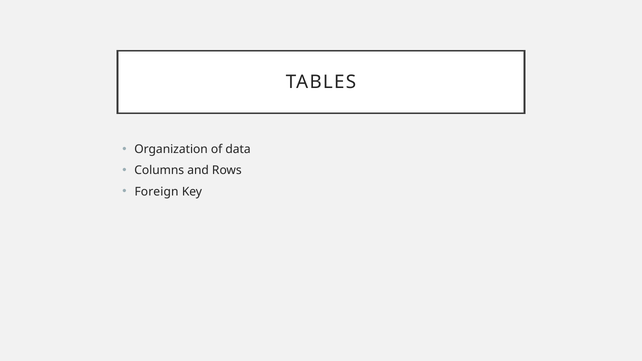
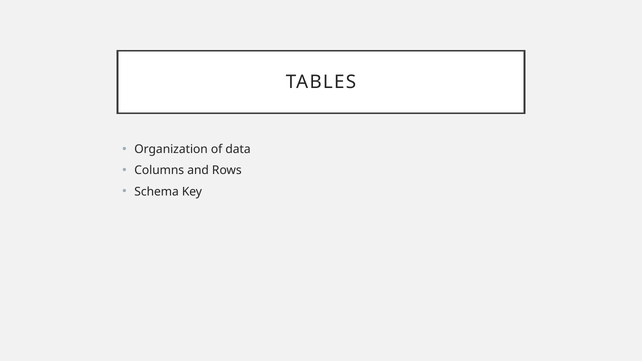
Foreign: Foreign -> Schema (157, 192)
